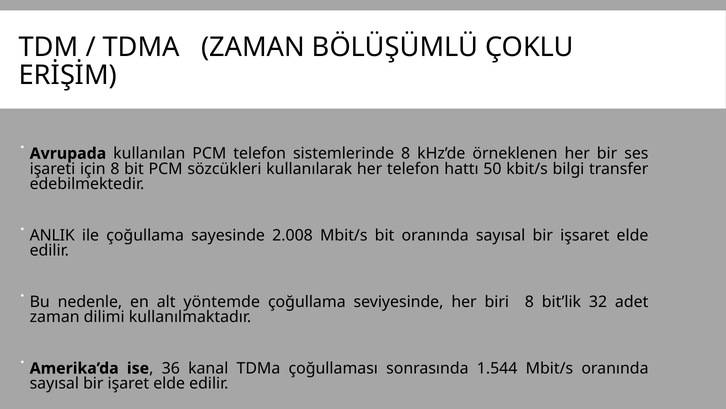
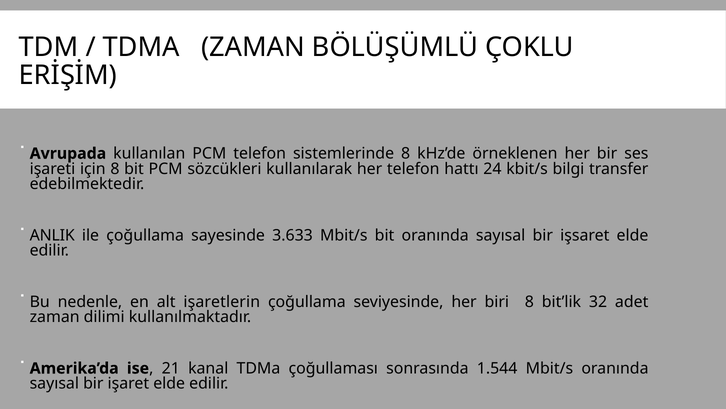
50: 50 -> 24 (492, 169)
2.008: 2.008 -> 3.633 (292, 235)
yöntemde: yöntemde -> işaretlerin (222, 301)
36: 36 -> 21 (171, 368)
